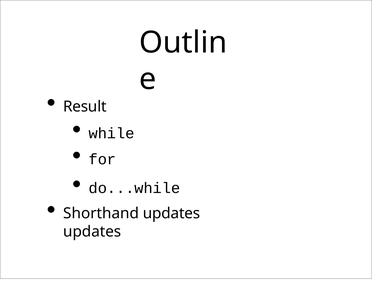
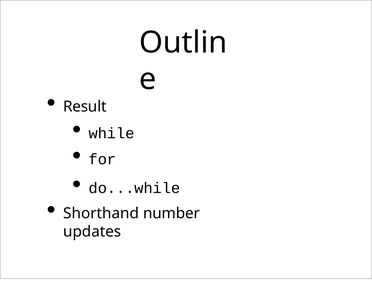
Shorthand updates: updates -> number (171, 214)
